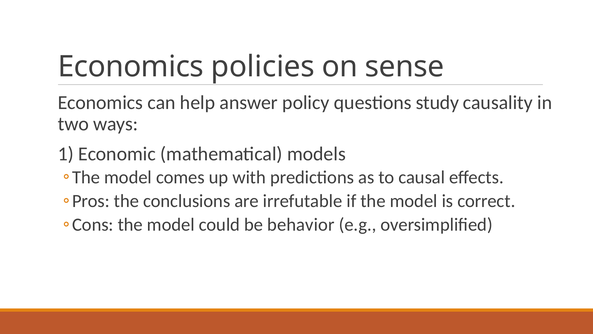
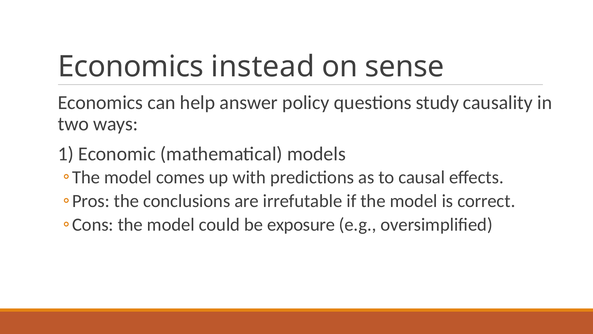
policies: policies -> instead (263, 66)
behavior: behavior -> exposure (301, 225)
